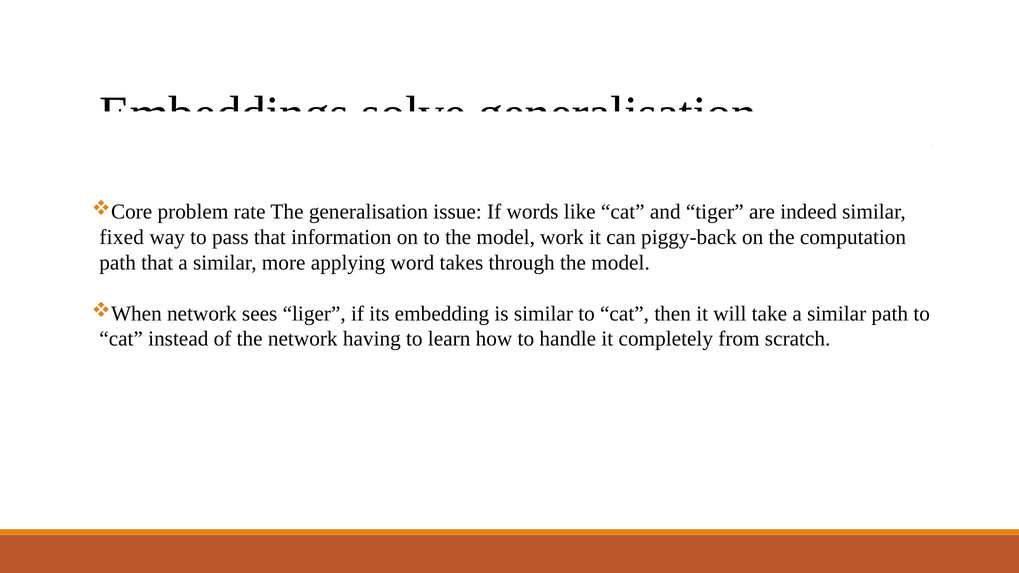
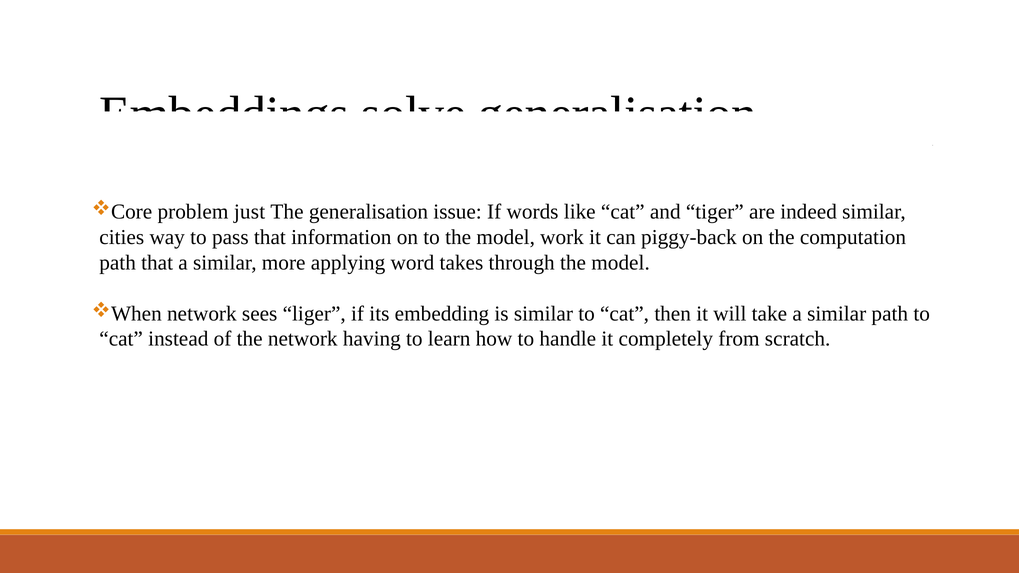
rate: rate -> just (250, 212)
fixed: fixed -> cities (122, 237)
